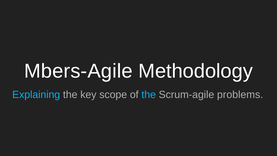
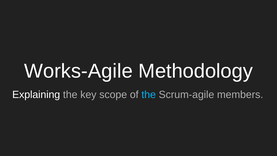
Mbers-Agile: Mbers-Agile -> Works-Agile (78, 71)
Explaining colour: light blue -> white (36, 95)
problems: problems -> members (240, 95)
